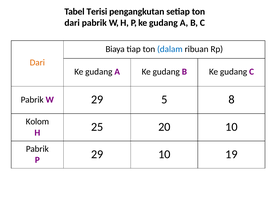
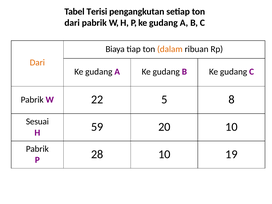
dalam colour: blue -> orange (170, 49)
W 29: 29 -> 22 (97, 100)
Kolom: Kolom -> Sesuai (37, 122)
25: 25 -> 59 (97, 127)
P 29: 29 -> 28 (97, 154)
